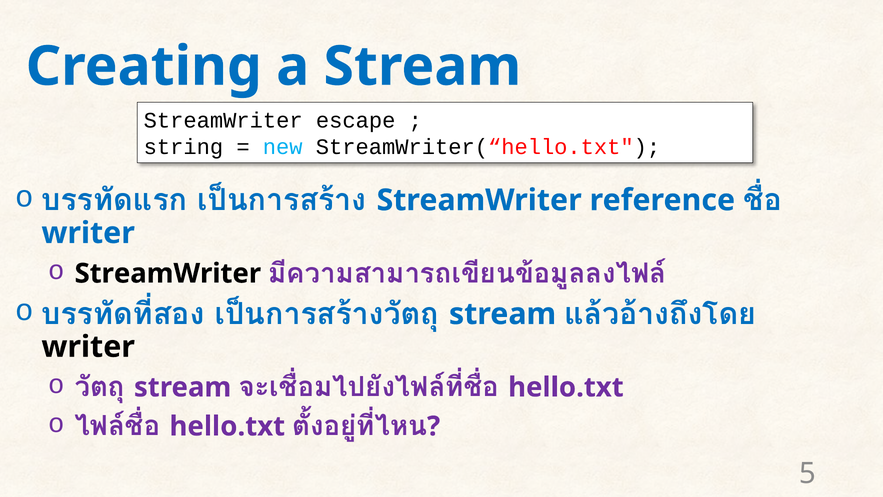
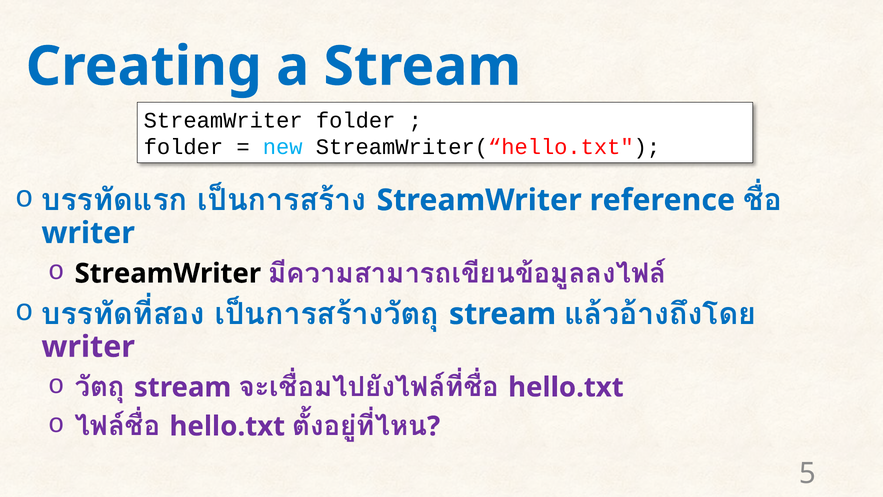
StreamWriter escape: escape -> folder (356, 120)
string: string -> folder (183, 147)
writer colour: black -> purple (88, 347)
